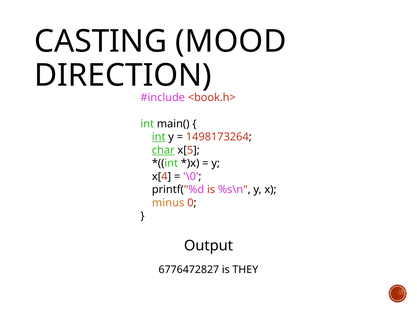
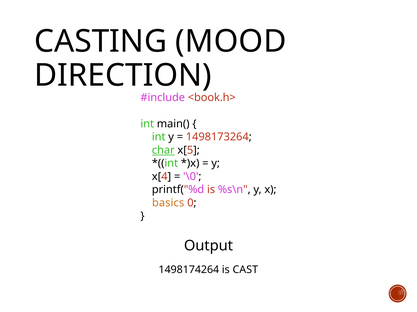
int underline: present -> none (159, 137)
minus: minus -> basics (168, 203)
6776472827: 6776472827 -> 1498174264 (189, 270)
THEY: THEY -> CAST (245, 270)
